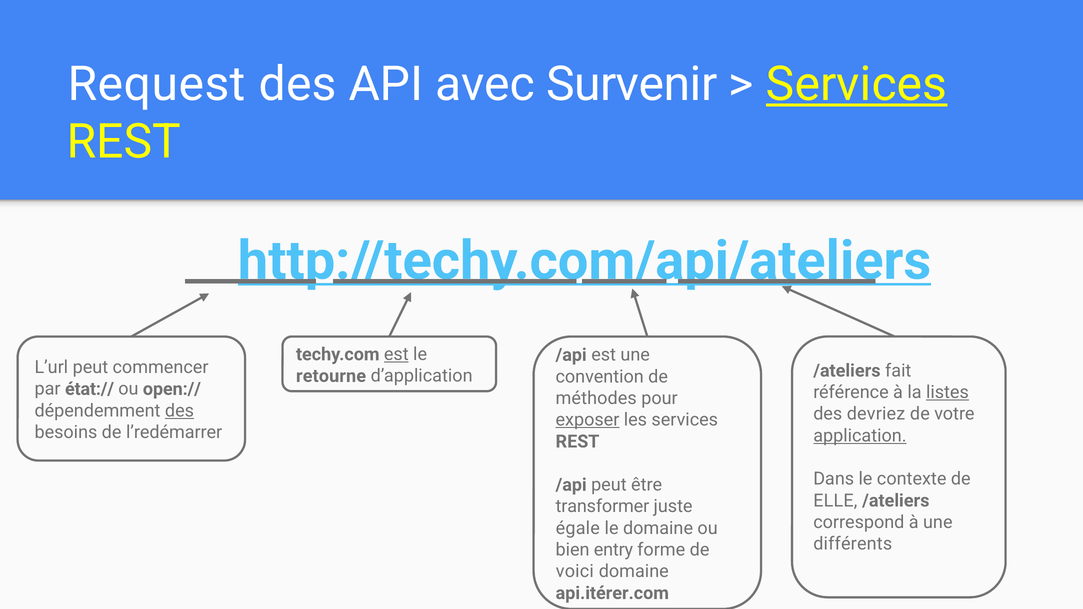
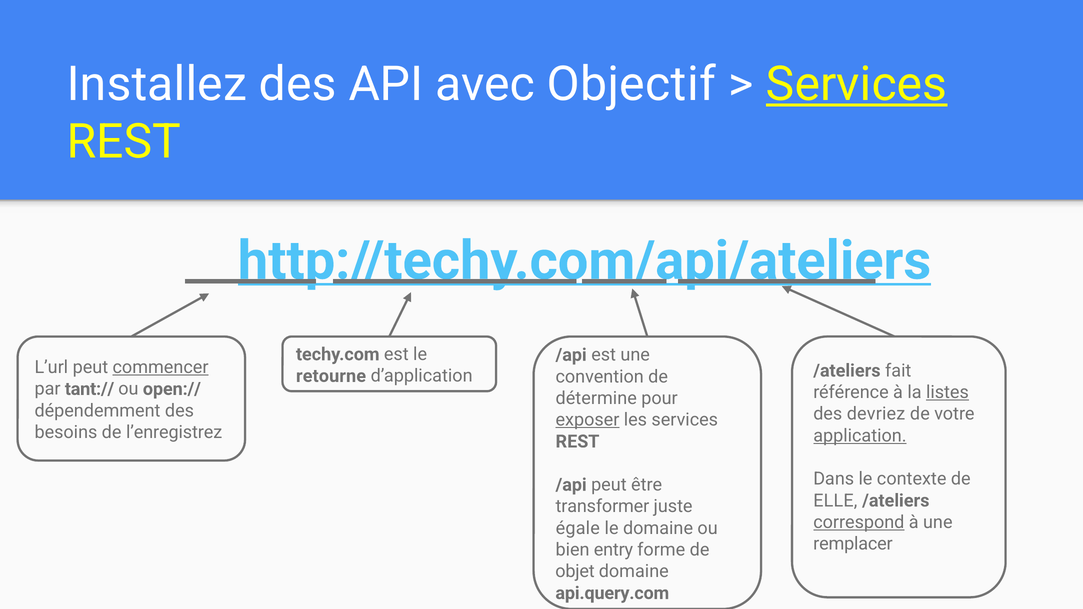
Request: Request -> Installez (157, 84)
Survenir: Survenir -> Objectif (631, 84)
est underline: present -> none (396, 354)
commencer underline: none -> present (161, 367)
état://: état:// -> tant:// (89, 389)
méthodes: méthodes -> détermine (596, 398)
des underline: present -> none (179, 411)
l’redémarrer: l’redémarrer -> l’enregistrez (174, 432)
correspond underline: none -> present (859, 522)
différents: différents -> remplacer (853, 544)
voici: voici -> objet (575, 572)
api.itérer.com: api.itérer.com -> api.query.com (612, 593)
